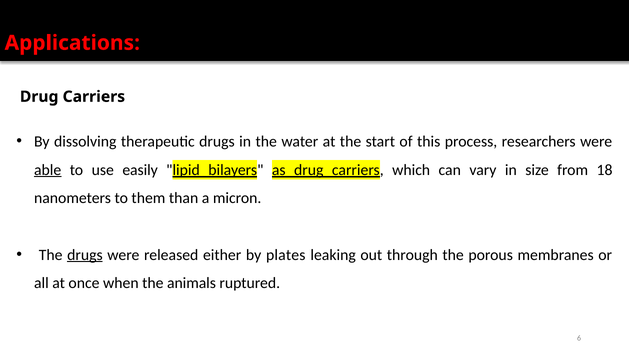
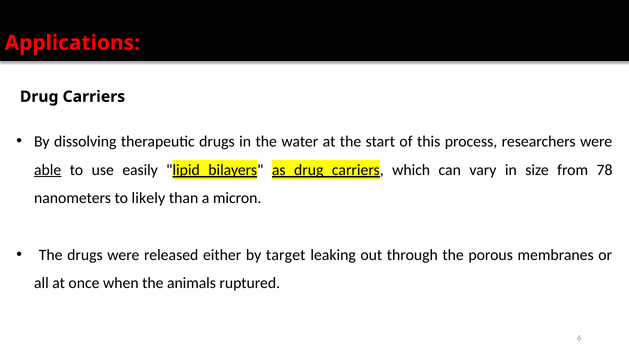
18: 18 -> 78 (605, 170)
them: them -> likely (148, 198)
drugs underline: present -> none (85, 255)
plates: plates -> target (286, 255)
